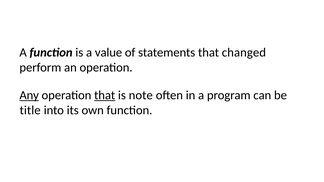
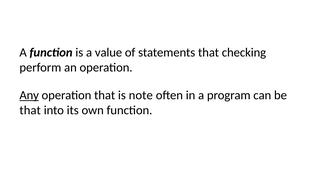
changed: changed -> checking (244, 53)
that underline: present -> none (105, 95)
title: title -> that (30, 110)
